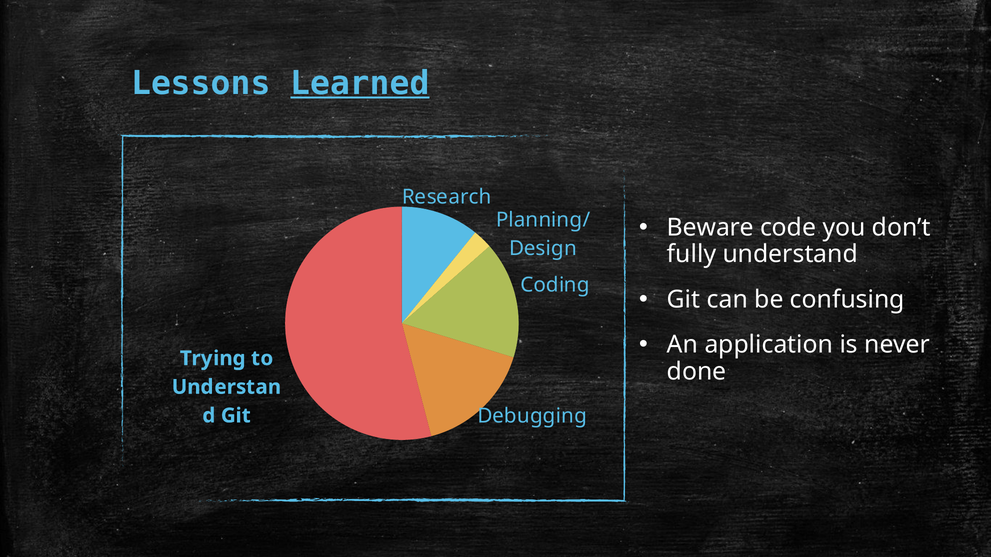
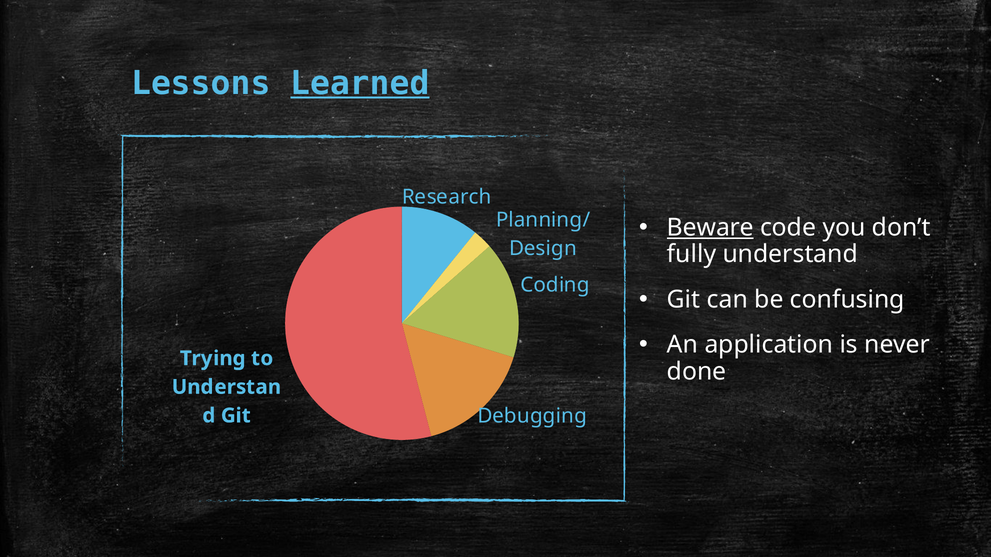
Beware underline: none -> present (710, 228)
